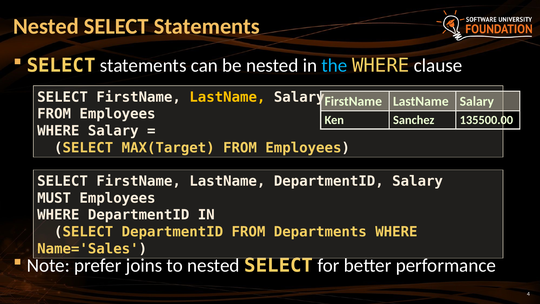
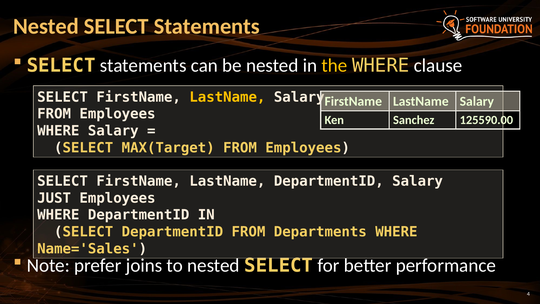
the colour: light blue -> yellow (335, 65)
135500.00: 135500.00 -> 125590.00 (486, 120)
MUST: MUST -> JUST (54, 198)
